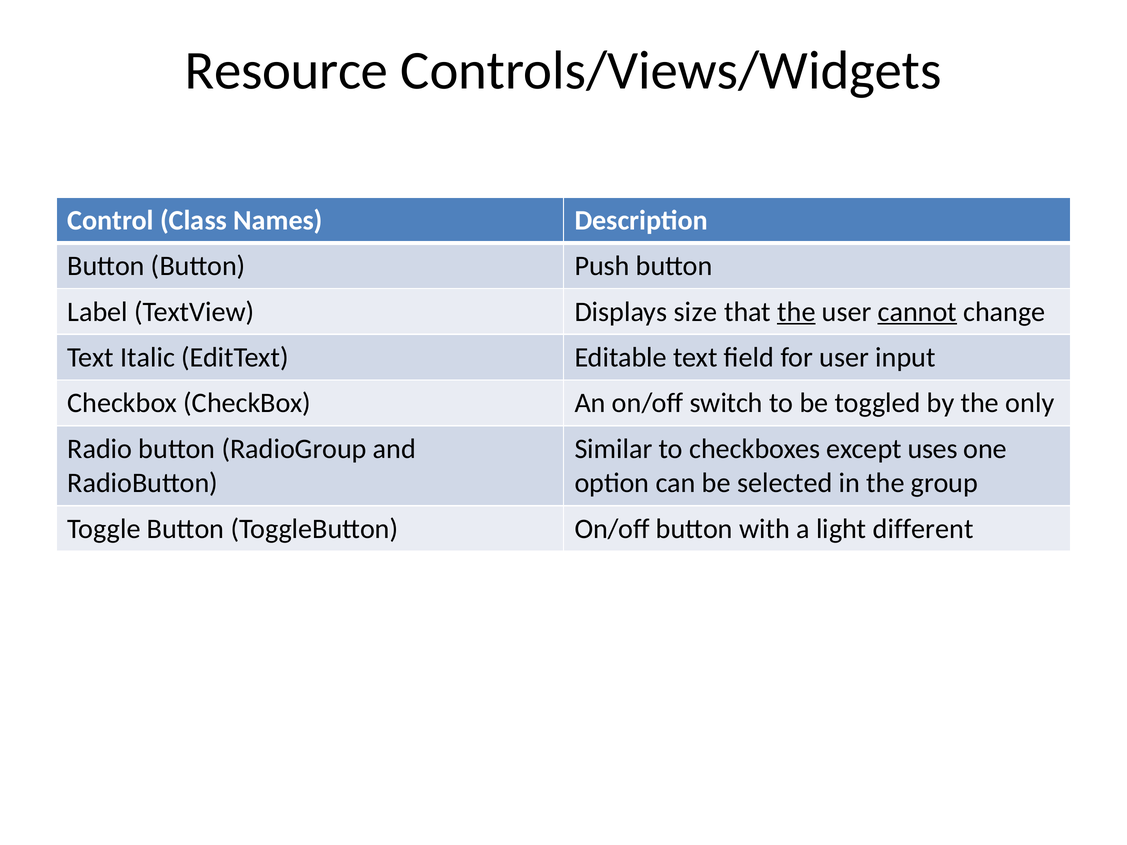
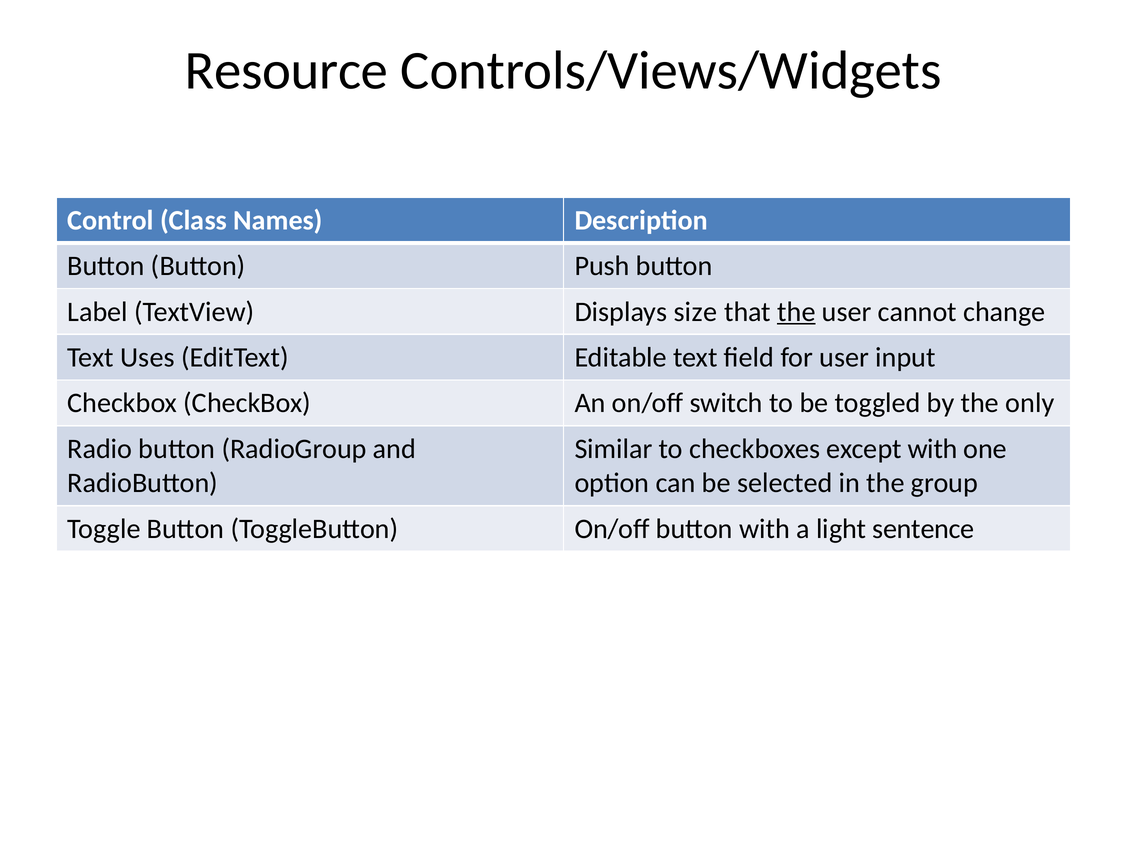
cannot underline: present -> none (917, 312)
Italic: Italic -> Uses (147, 358)
except uses: uses -> with (933, 449)
different: different -> sentence (923, 529)
